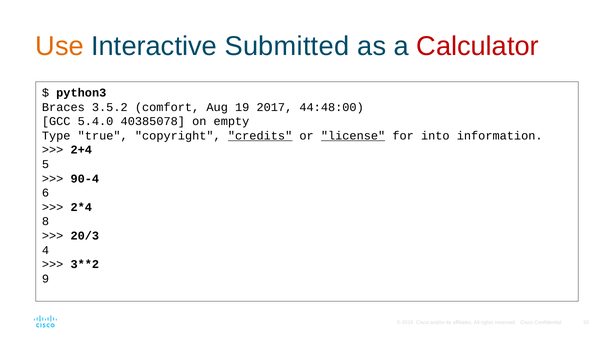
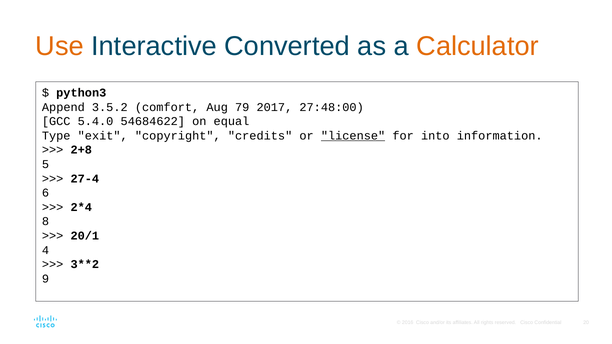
Submitted: Submitted -> Converted (287, 46)
Calculator colour: red -> orange (478, 46)
Braces: Braces -> Append (63, 107)
19: 19 -> 79 (242, 107)
44:48:00: 44:48:00 -> 27:48:00 (332, 107)
40385078: 40385078 -> 54684622 (153, 122)
empty: empty -> equal (231, 122)
true: true -> exit (103, 136)
credits underline: present -> none (260, 136)
2+4: 2+4 -> 2+8 (81, 150)
90-4: 90-4 -> 27-4 (85, 179)
20/3: 20/3 -> 20/1 (85, 236)
